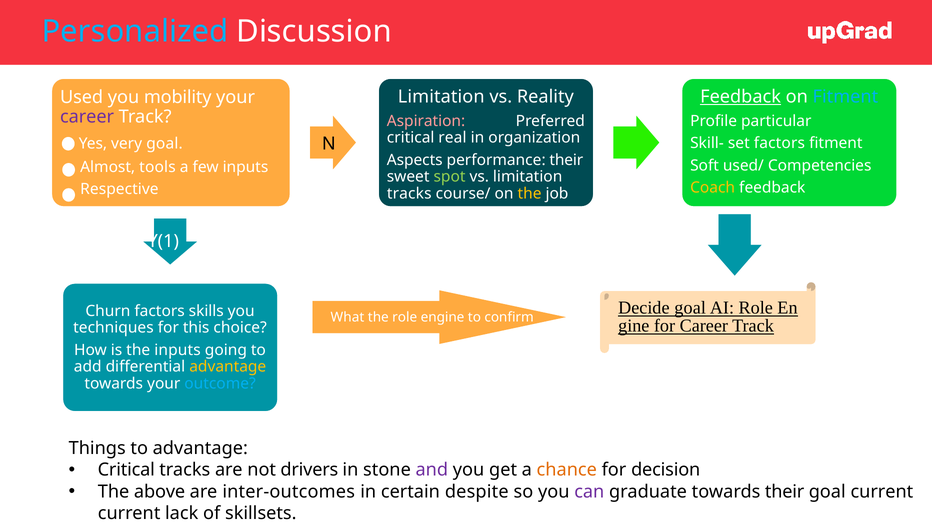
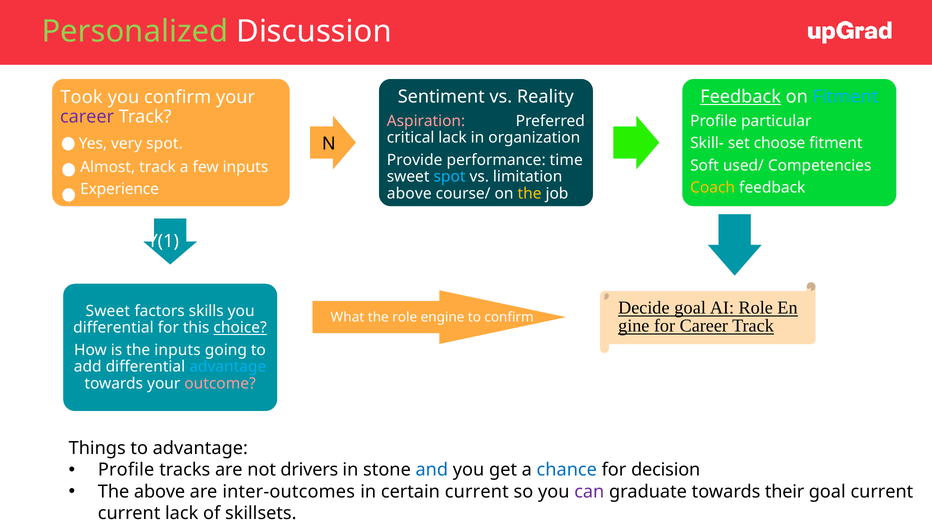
Personalized colour: light blue -> light green (135, 32)
Limitation: Limitation -> Sentiment (441, 97)
Used: Used -> Took (81, 97)
you mobility: mobility -> confirm (178, 97)
critical real: real -> lack (453, 138)
set factors: factors -> choose (780, 143)
very goal: goal -> spot (165, 143)
Aspects: Aspects -> Provide (415, 160)
performance their: their -> time (566, 160)
Almost tools: tools -> track (158, 167)
spot colour: light green -> light blue (450, 177)
Respective: Respective -> Experience (120, 189)
tracks: tracks -> above (409, 194)
Churn: Churn -> Sweet (108, 311)
techniques: techniques -> differential (113, 328)
choice underline: none -> present (240, 328)
advantage colour: yellow -> light blue (228, 367)
outcome colour: light blue -> pink (220, 384)
Critical: Critical -> Profile (126, 470)
and colour: purple -> blue (432, 470)
chance colour: orange -> blue (567, 470)
certain despite: despite -> current (477, 492)
